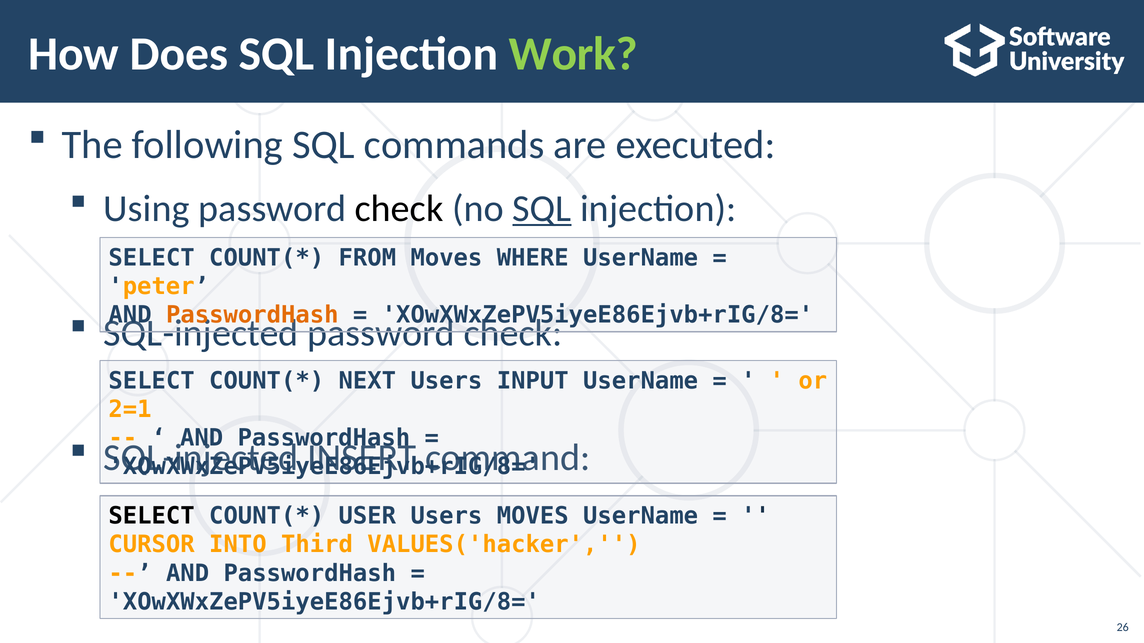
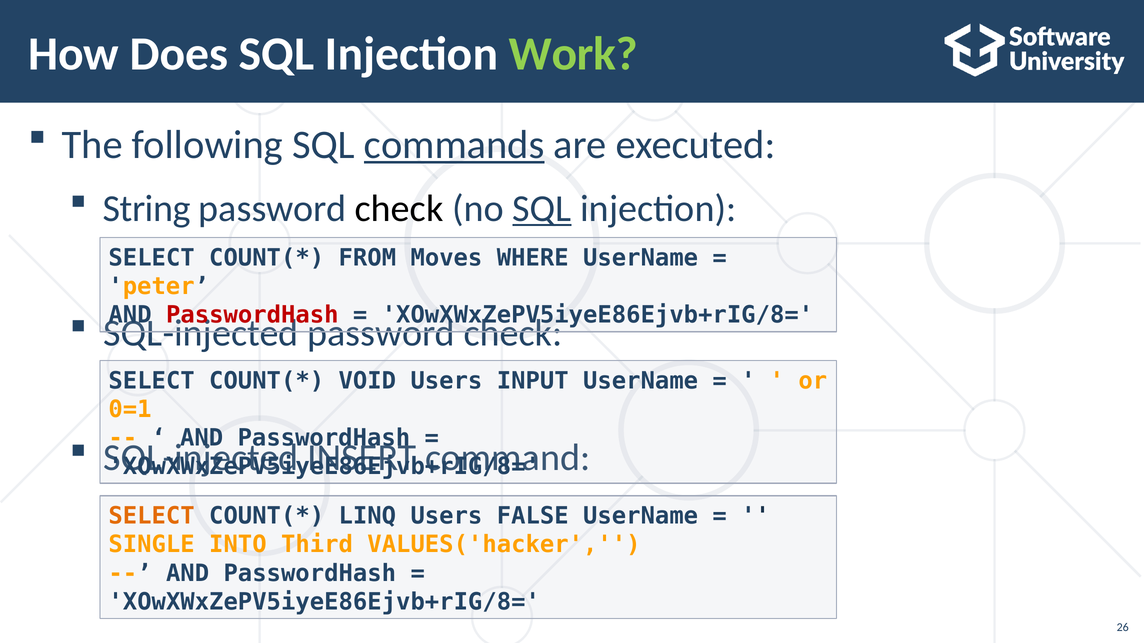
commands underline: none -> present (454, 145)
Using: Using -> String (147, 209)
PasswordHash colour: orange -> red (252, 315)
NEXT: NEXT -> VOID (367, 381)
2=1: 2=1 -> 0=1 (130, 410)
SELECT colour: black -> orange (152, 516)
USER: USER -> LINQ (367, 516)
Users MOVES: MOVES -> FALSE (533, 516)
CURSOR: CURSOR -> SINGLE (152, 545)
